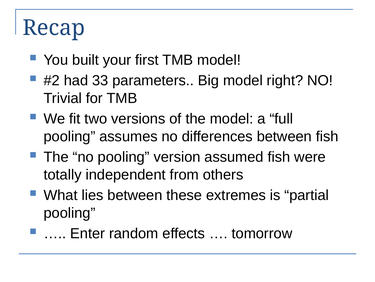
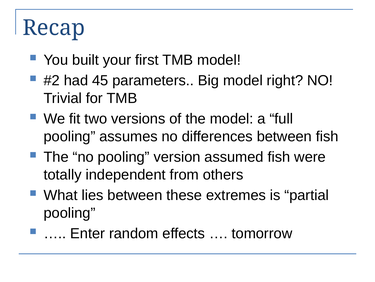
33: 33 -> 45 (100, 80)
